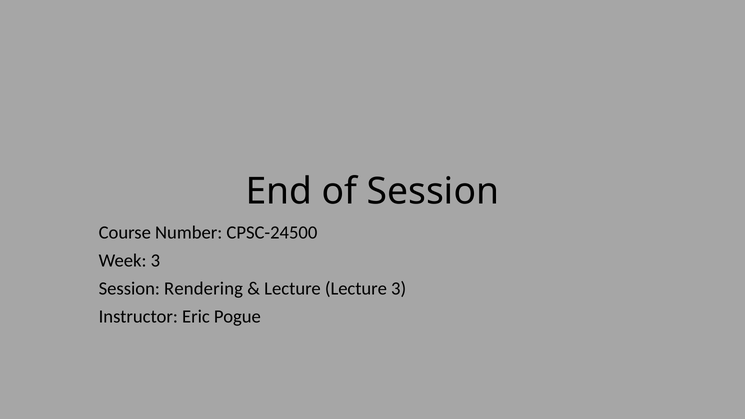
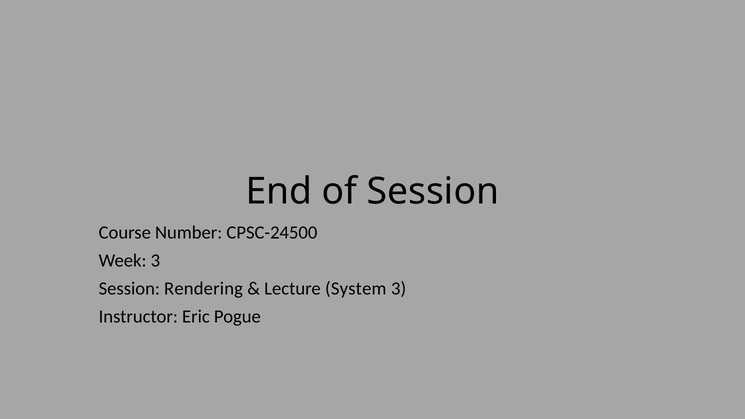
Lecture Lecture: Lecture -> System (356, 289)
